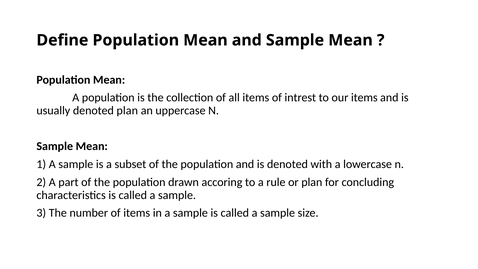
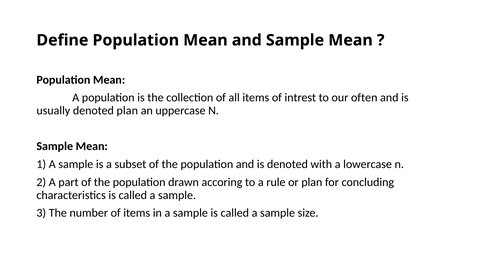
our items: items -> often (364, 98)
